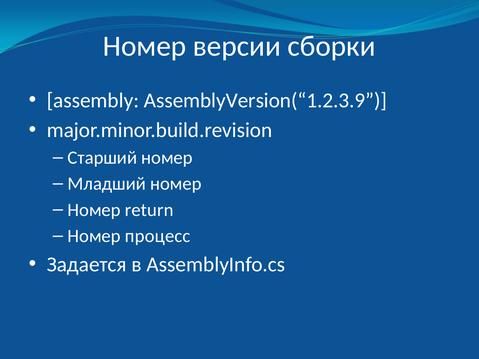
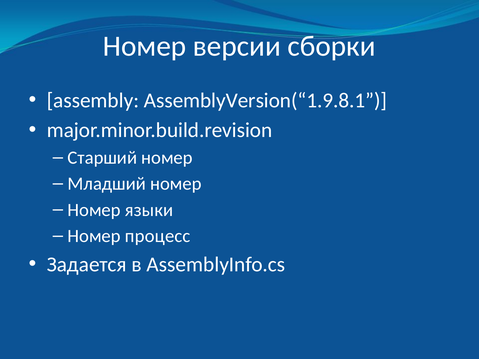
AssemblyVersion(“1.2.3.9: AssemblyVersion(“1.2.3.9 -> AssemblyVersion(“1.9.8.1 (265, 100)
return: return -> языки (149, 210)
